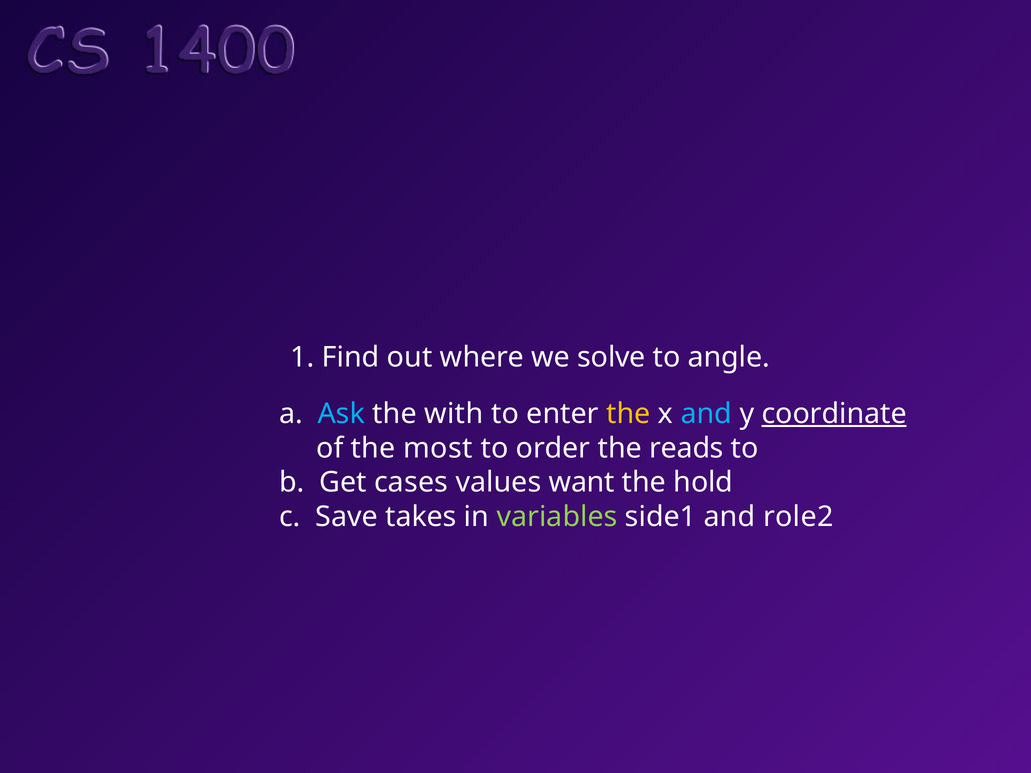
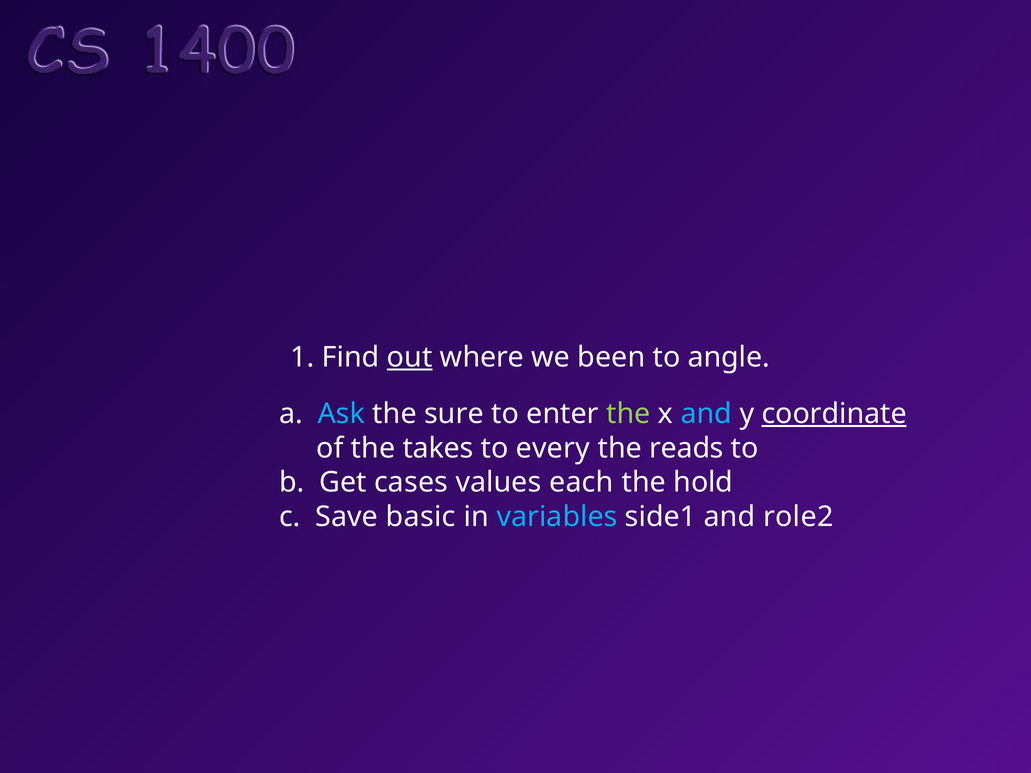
out underline: none -> present (410, 357)
solve: solve -> been (611, 357)
with: with -> sure (454, 414)
the colour: yellow -> light green (628, 414)
most: most -> takes (438, 448)
order: order -> every (553, 448)
want: want -> each (581, 483)
takes: takes -> basic (421, 517)
variables colour: light green -> light blue (557, 517)
